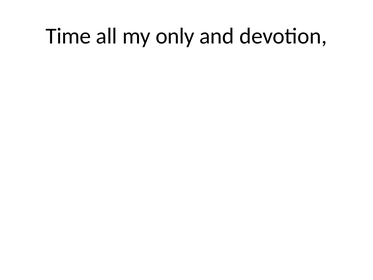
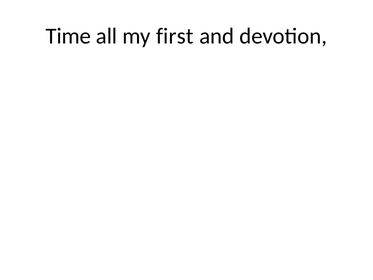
only: only -> first (175, 36)
